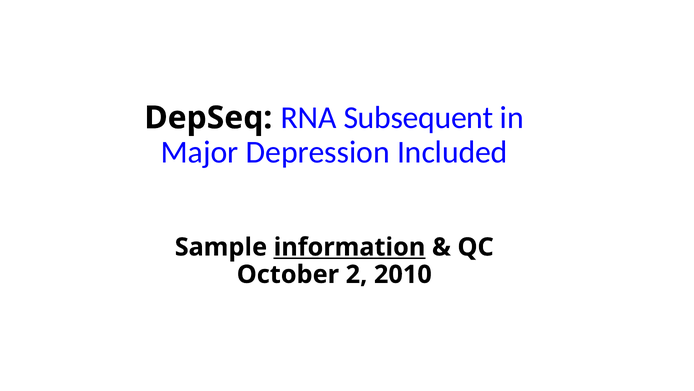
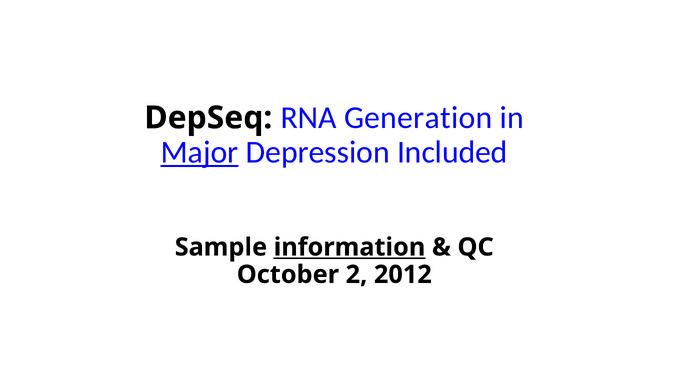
Subsequent: Subsequent -> Generation (418, 118)
Major underline: none -> present (200, 152)
2010: 2010 -> 2012 (403, 274)
